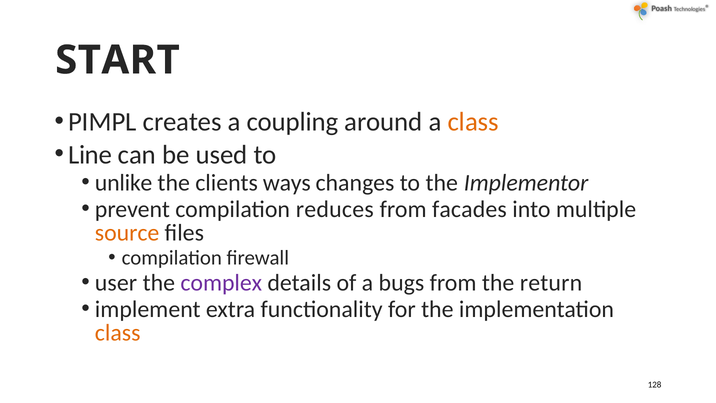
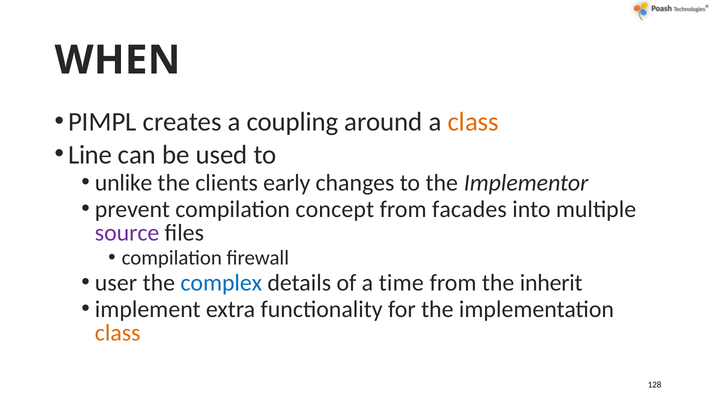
START: START -> WHEN (118, 60)
ways: ways -> early (287, 183)
reduces: reduces -> concept (335, 209)
source colour: orange -> purple (127, 233)
complex colour: purple -> blue (221, 283)
bugs: bugs -> time (401, 283)
return: return -> inherit (551, 283)
